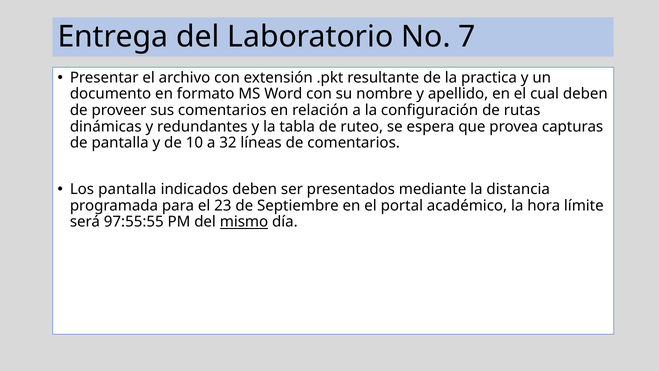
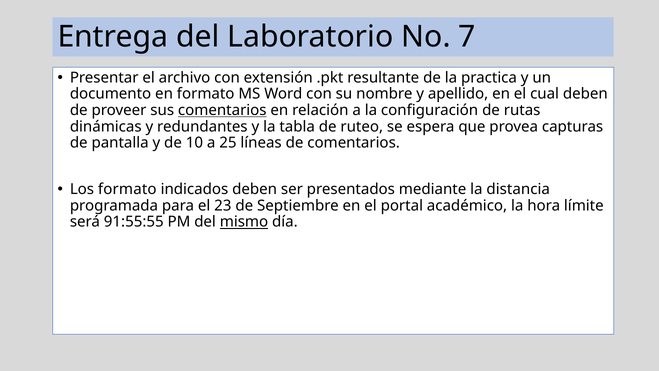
comentarios underline: none -> present (222, 110)
32: 32 -> 25 (228, 143)
Los pantalla: pantalla -> formato (127, 189)
97:55:55: 97:55:55 -> 91:55:55 (134, 222)
